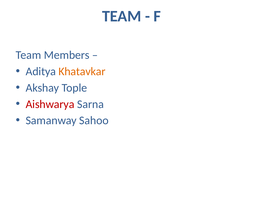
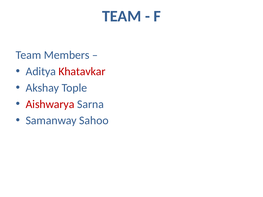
Khatavkar colour: orange -> red (82, 72)
